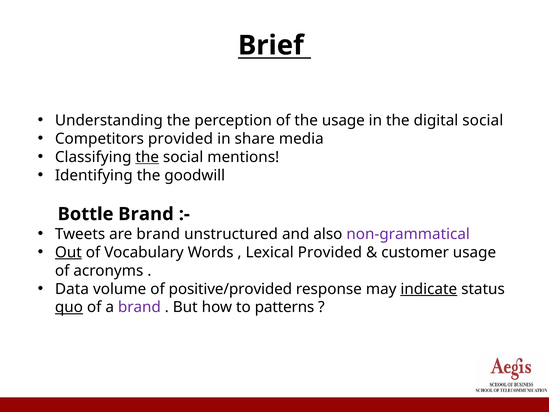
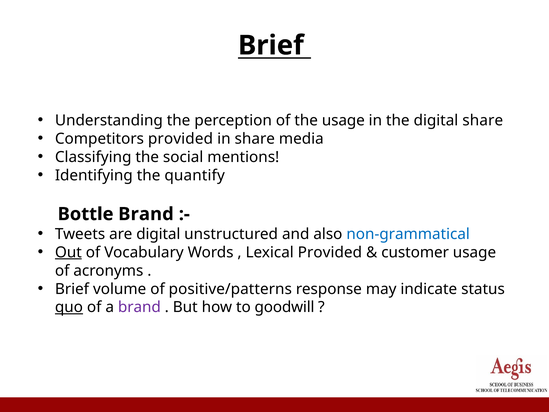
digital social: social -> share (483, 120)
the underline: present -> none (147, 157)
goodwill: goodwill -> quantify (195, 175)
are brand: brand -> digital (158, 234)
non-grammatical colour: purple -> blue (408, 234)
Data: Data -> Brief (72, 289)
positive/provided: positive/provided -> positive/patterns (230, 289)
indicate underline: present -> none (429, 289)
patterns: patterns -> goodwill (285, 307)
